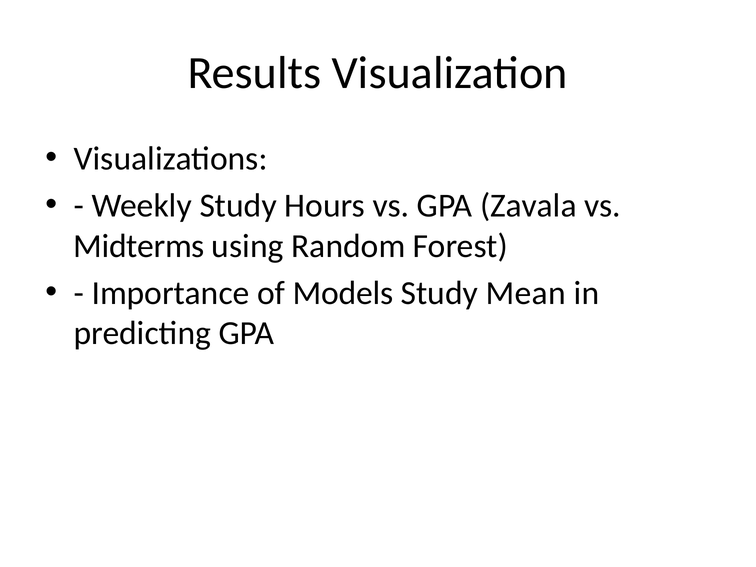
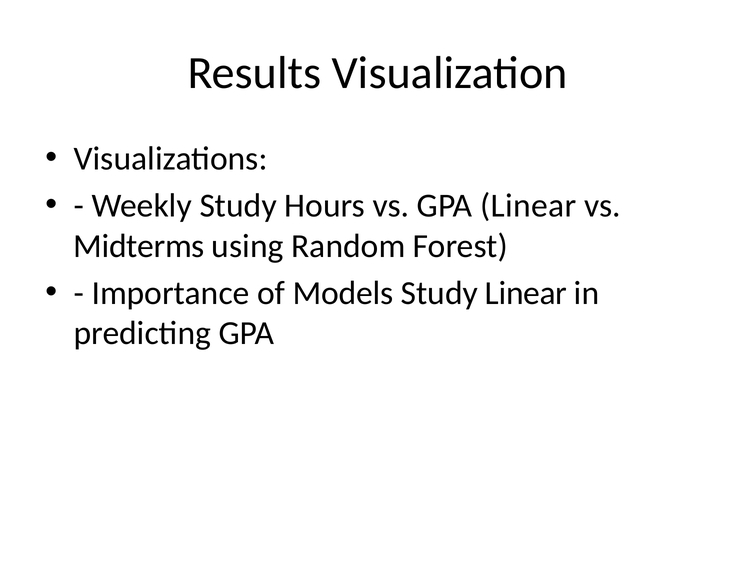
GPA Zavala: Zavala -> Linear (528, 206)
Study Mean: Mean -> Linear (526, 293)
